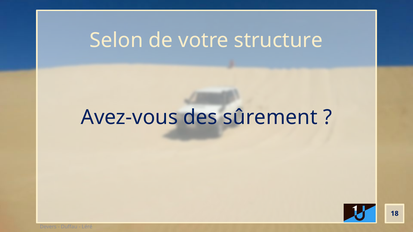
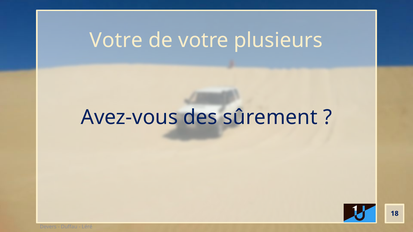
Selon: Selon -> Votre (116, 41)
structure: structure -> plusieurs (278, 41)
